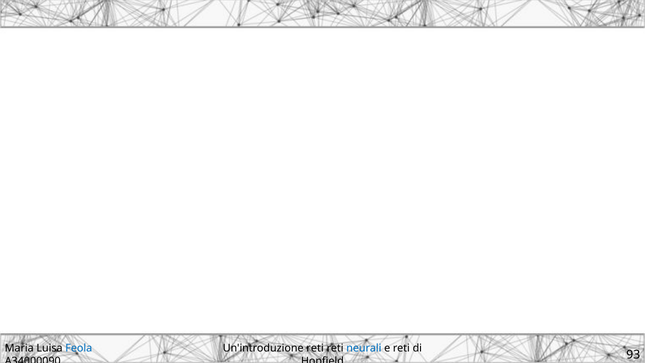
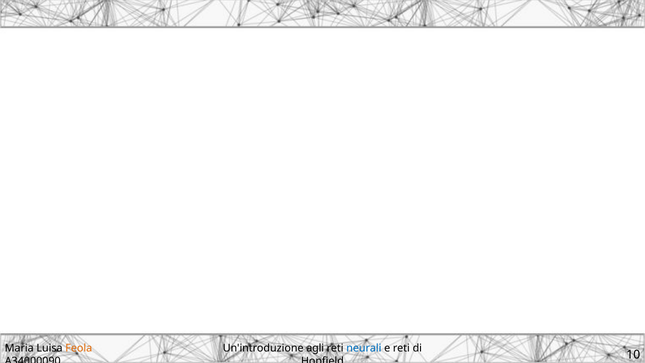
Feola colour: blue -> orange (79, 348)
Un'introduzione reti: reti -> agli (315, 348)
93: 93 -> 10 (633, 355)
